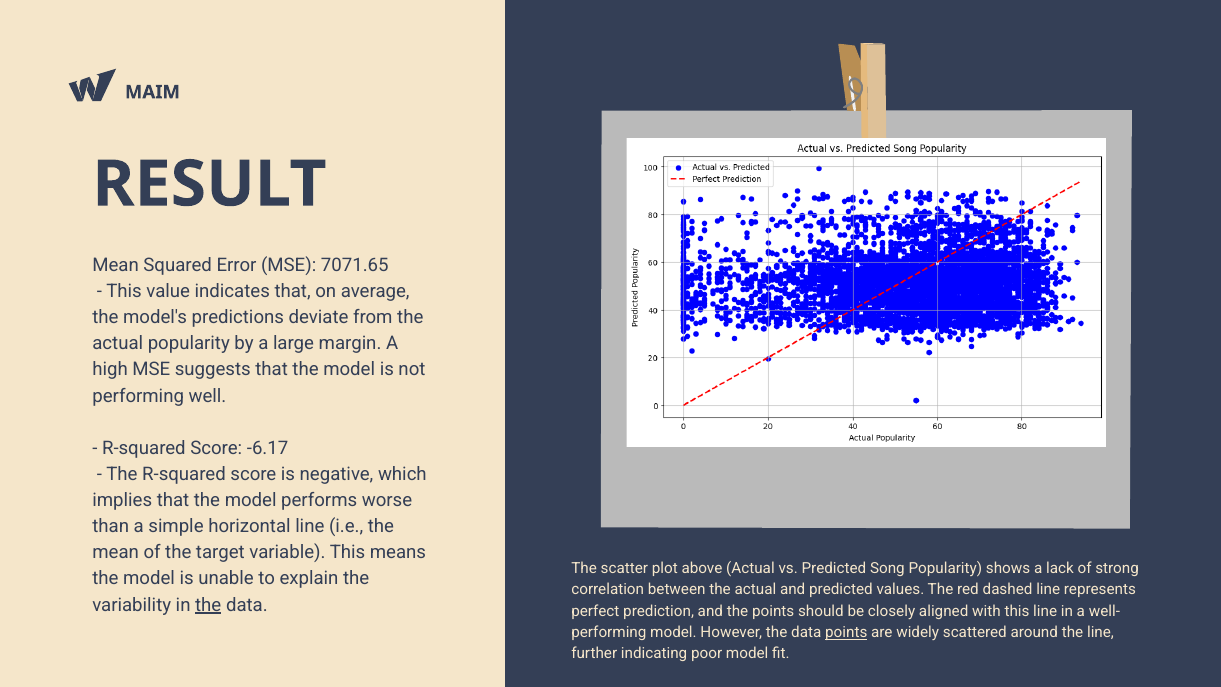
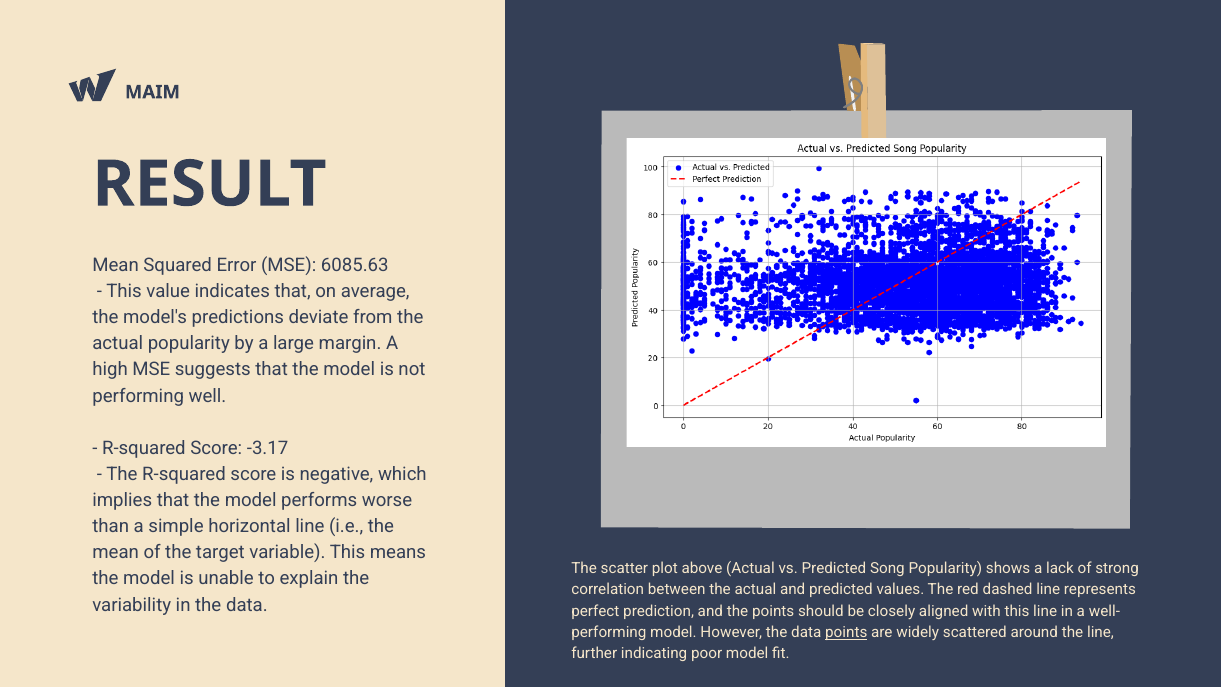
7071.65: 7071.65 -> 6085.63 (355, 265)
-6.17: -6.17 -> -3.17 (268, 448)
the underline: present -> none (208, 605)
